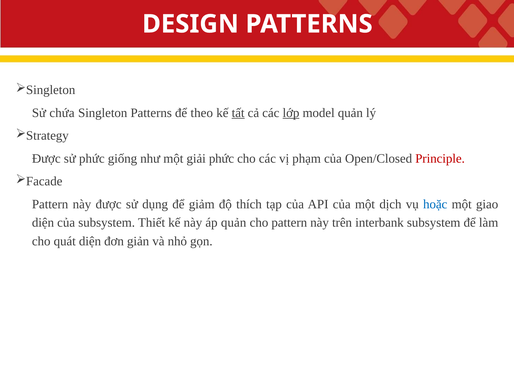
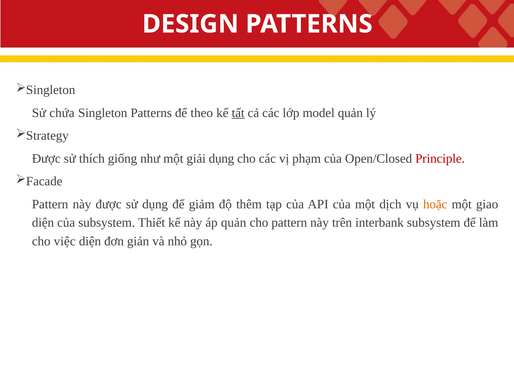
lớp underline: present -> none (291, 113)
sử phức: phức -> thích (92, 158)
giải phức: phức -> dụng (221, 158)
thích: thích -> thêm (249, 204)
hoặc colour: blue -> orange (435, 204)
quát: quát -> việc (65, 241)
